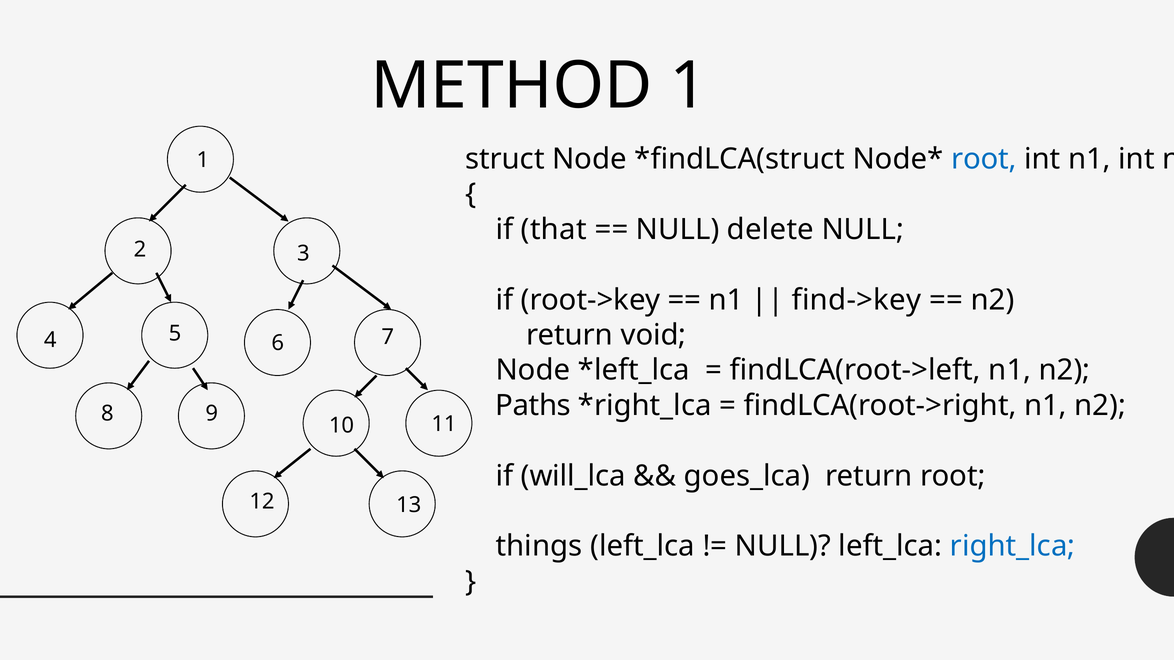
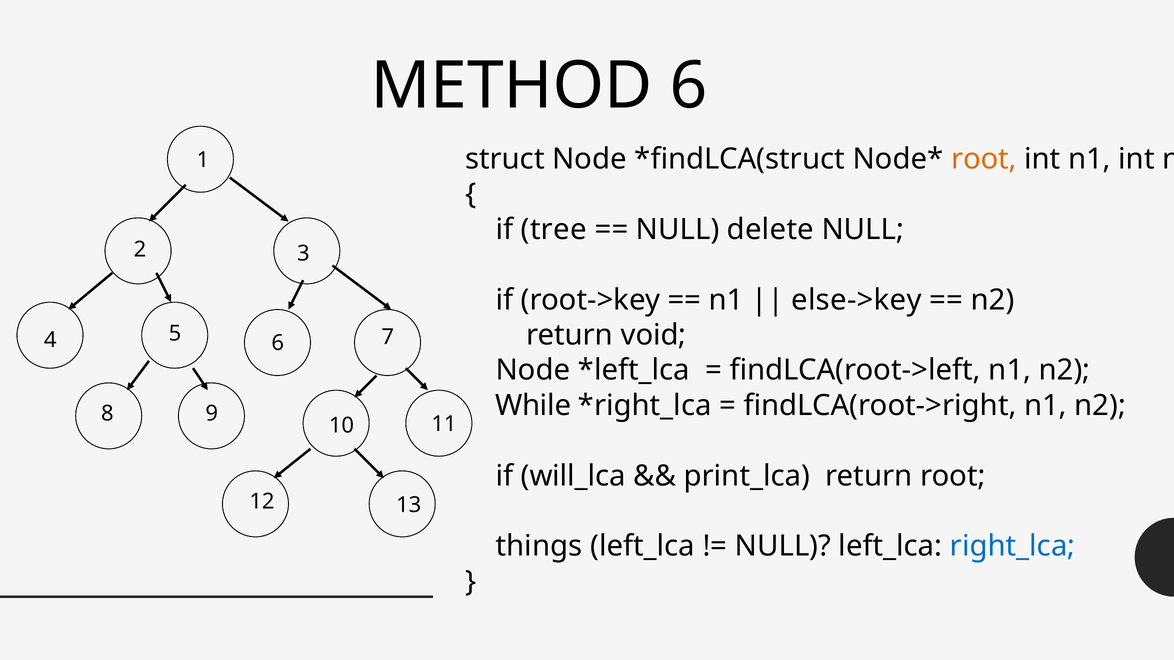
METHOD 1: 1 -> 6 (688, 86)
root colour: blue -> orange (984, 159)
that: that -> tree (554, 230)
find->key: find->key -> else->key (856, 300)
Paths: Paths -> While (533, 406)
goes_lca: goes_lca -> print_lca (747, 476)
